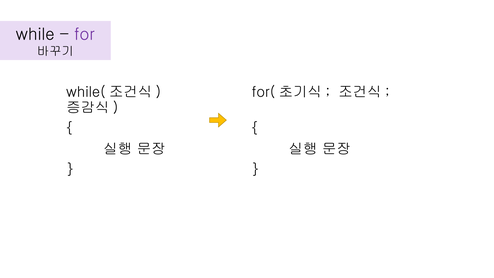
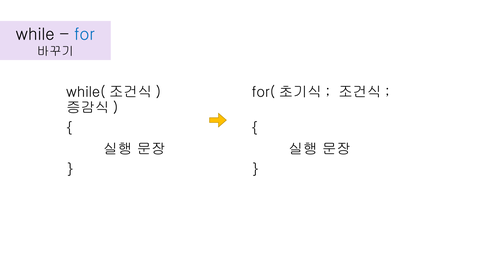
for colour: purple -> blue (84, 34)
